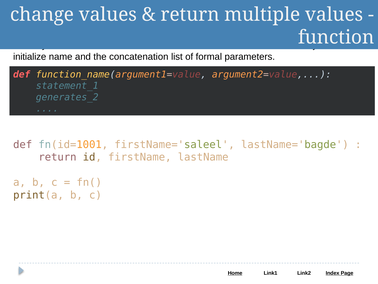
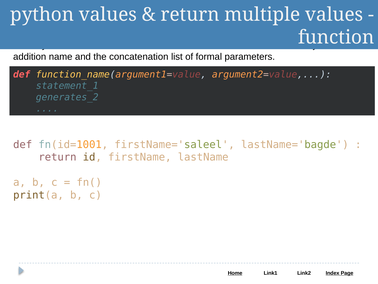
change: change -> python (42, 15)
initialize: initialize -> addition (30, 57)
